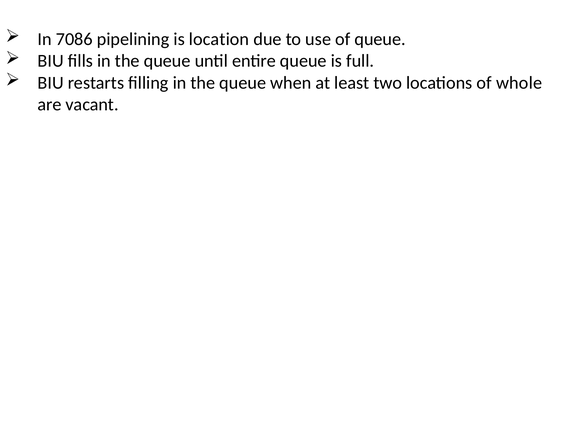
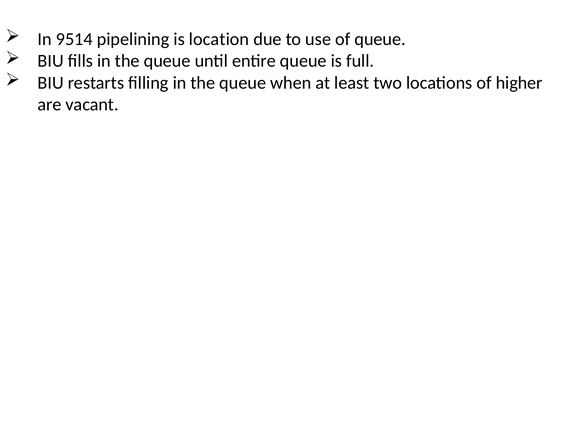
7086: 7086 -> 9514 (74, 39)
whole: whole -> higher (519, 83)
